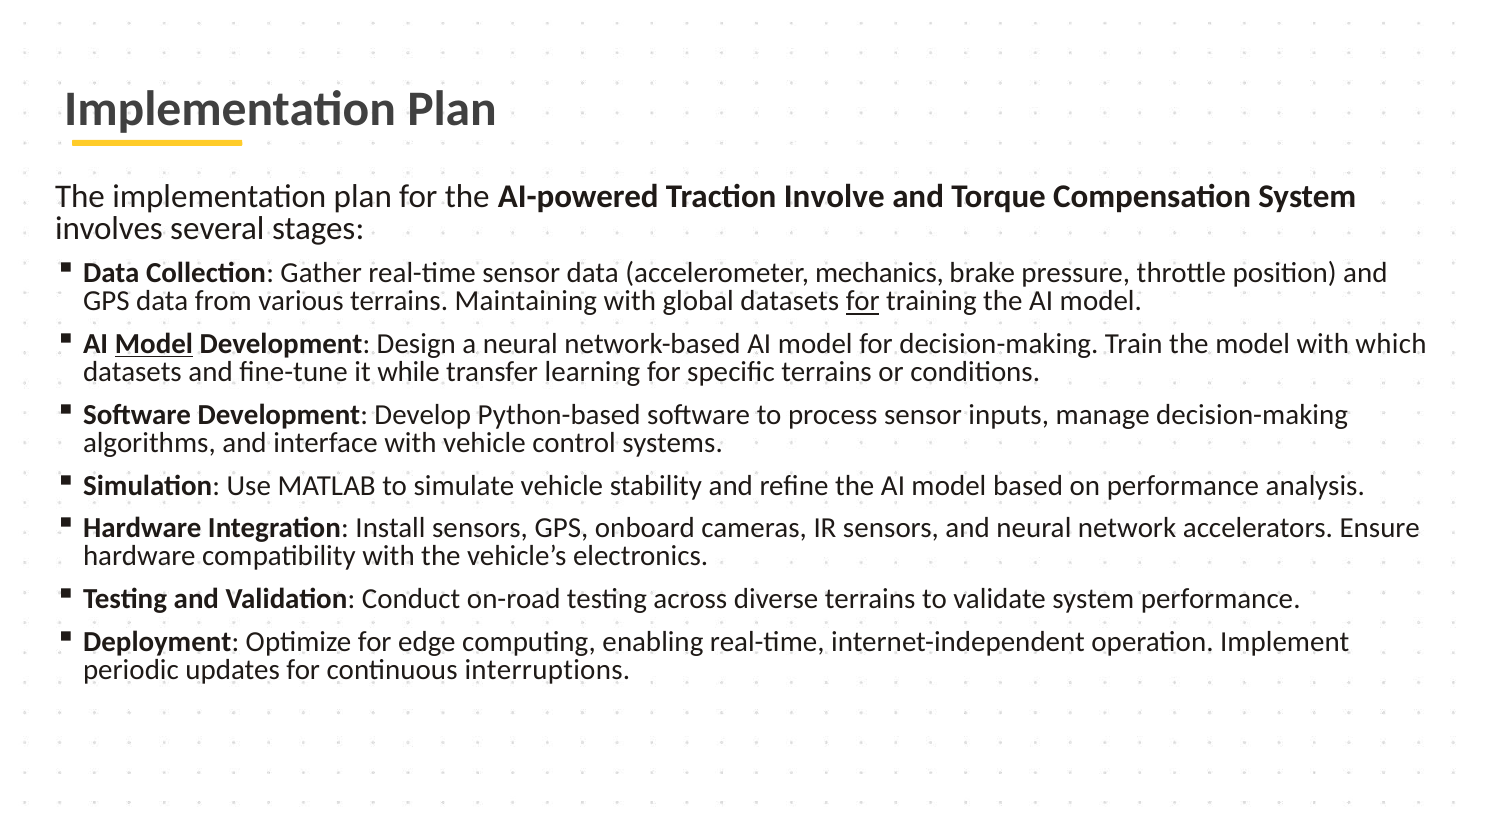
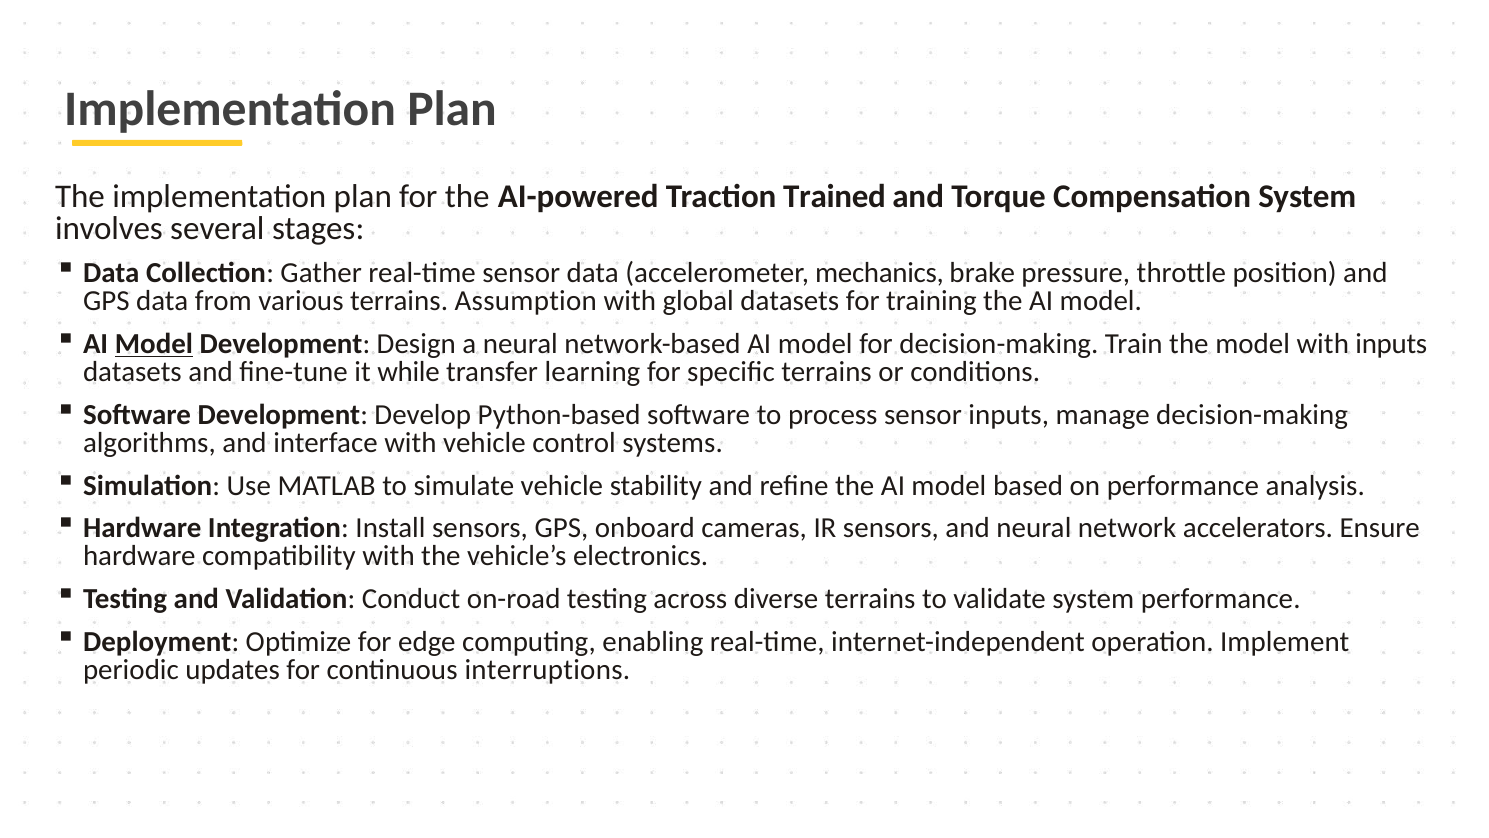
Involve: Involve -> Trained (835, 196)
Maintaining: Maintaining -> Assumption (526, 301)
for underline: present -> none (863, 301)
with which: which -> inputs (1391, 344)
